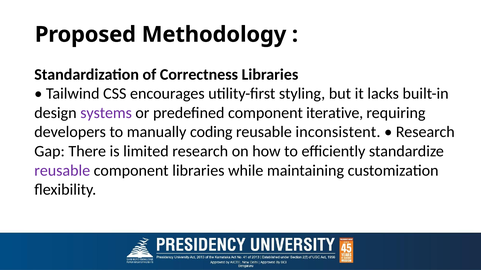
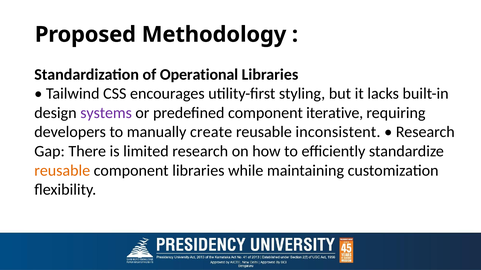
Correctness: Correctness -> Operational (199, 75)
coding: coding -> create (211, 132)
reusable colour: purple -> orange (62, 171)
